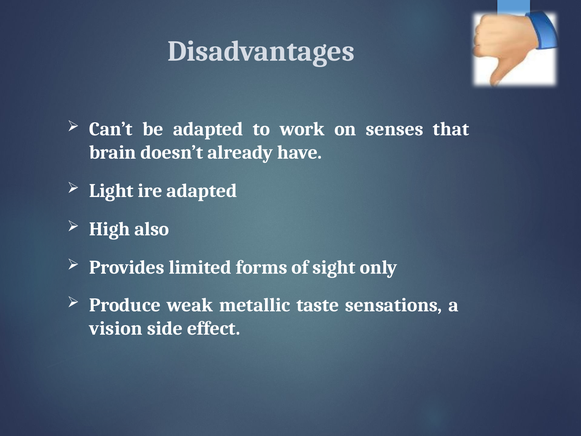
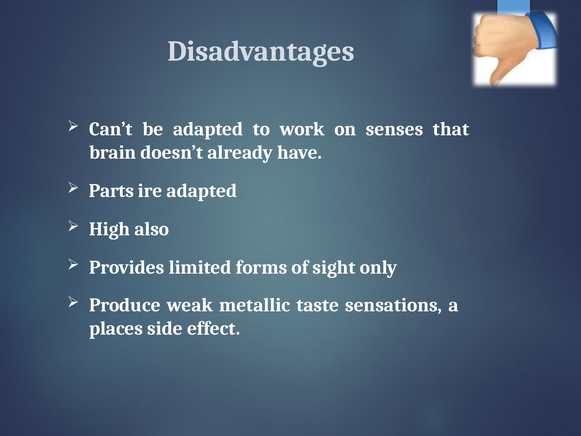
Light: Light -> Parts (111, 191)
vision: vision -> places (116, 328)
